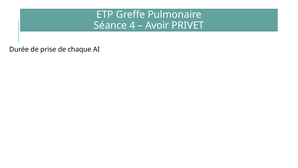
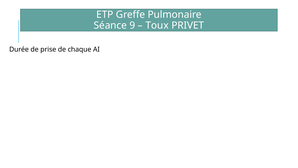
4: 4 -> 9 (132, 25)
Avoir: Avoir -> Toux (157, 25)
